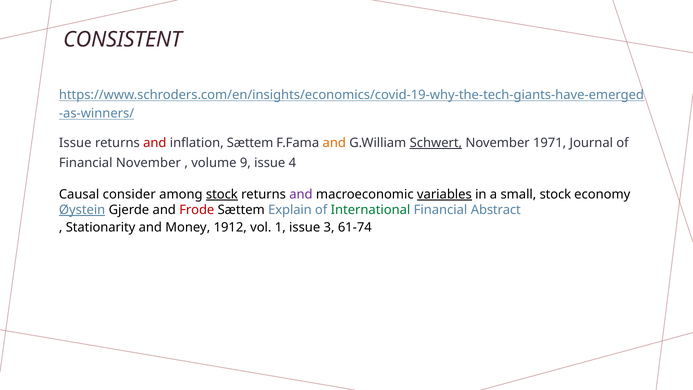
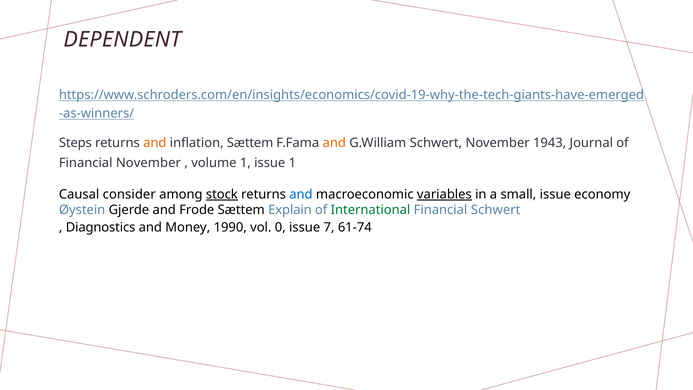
CONSISTENT: CONSISTENT -> DEPENDENT (122, 40)
Issue: Issue -> Steps (75, 143)
and colour: red -> orange (155, 143)
Schwert underline: present -> none (436, 143)
1971: 1971 -> 1943 (550, 143)
volume 9: 9 -> 1 (245, 163)
issue 4: 4 -> 1 (292, 163)
and colour: purple -> blue (301, 194)
small stock: stock -> issue (555, 194)
Øystein underline: present -> none (82, 210)
Frode colour: red -> black (197, 210)
Financial Abstract: Abstract -> Schwert (496, 210)
Stationarity: Stationarity -> Diagnostics (101, 228)
1912: 1912 -> 1990 (230, 228)
1: 1 -> 0 (280, 228)
3: 3 -> 7 (329, 228)
